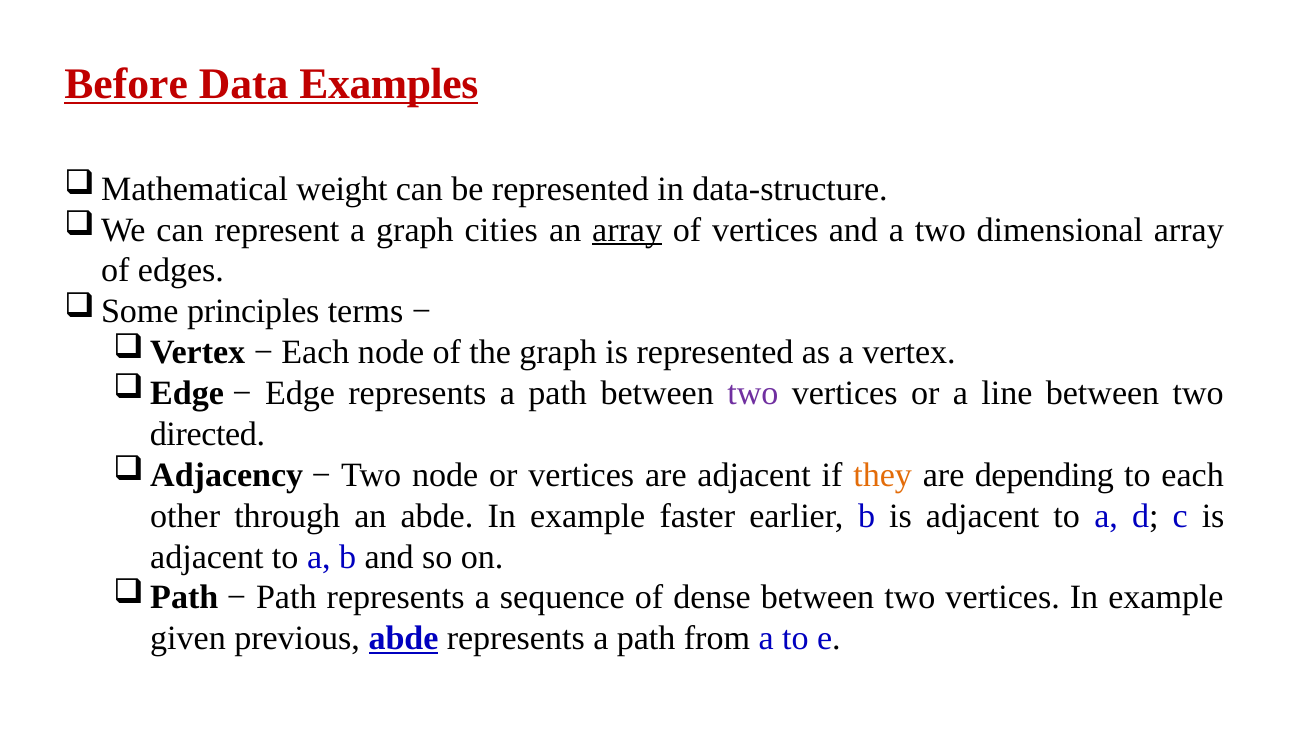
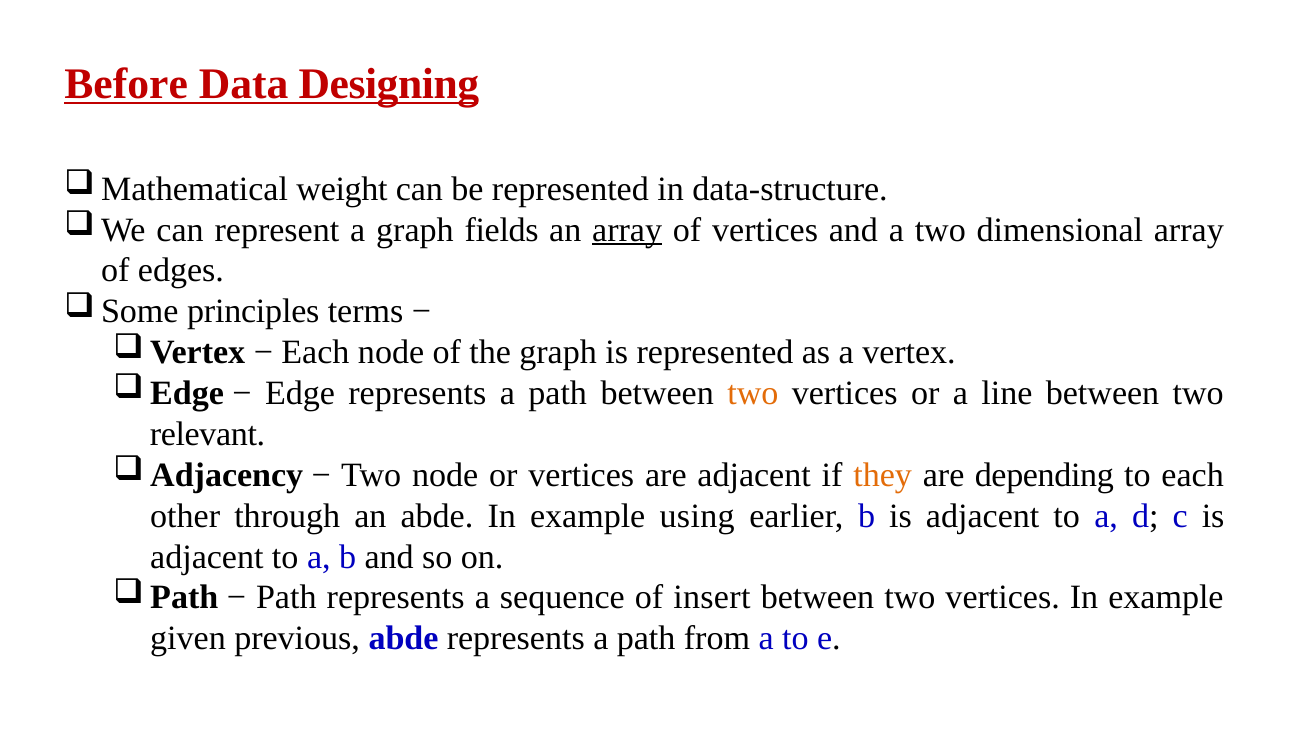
Examples: Examples -> Designing (389, 84)
cities: cities -> fields (502, 230)
two colour: purple -> orange (753, 393)
directed: directed -> relevant (207, 434)
faster: faster -> using (697, 516)
dense: dense -> insert (712, 598)
abde underline: present -> none (403, 639)
